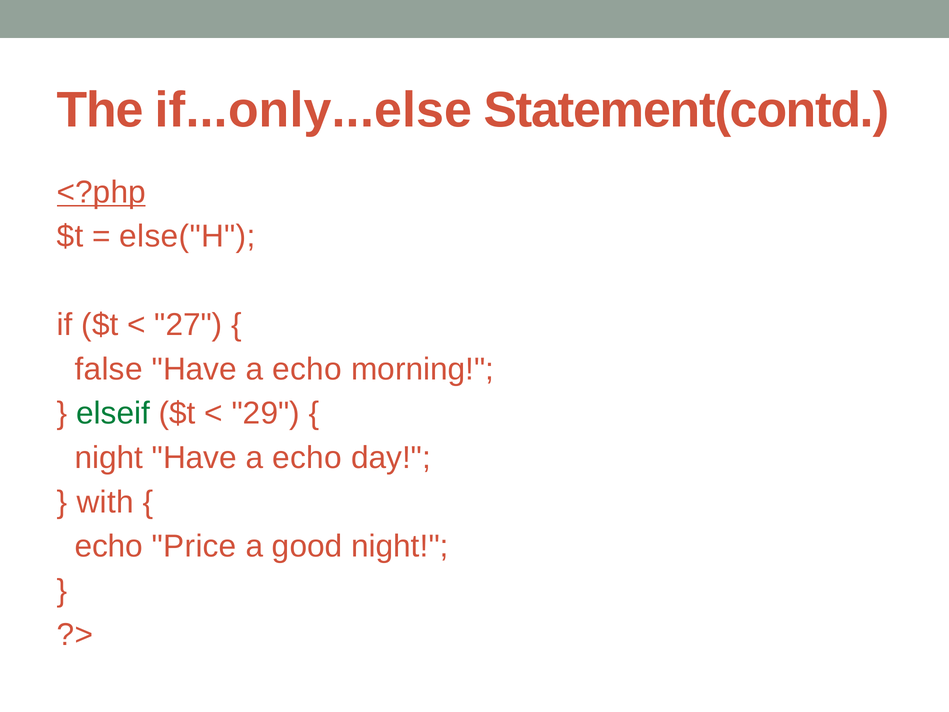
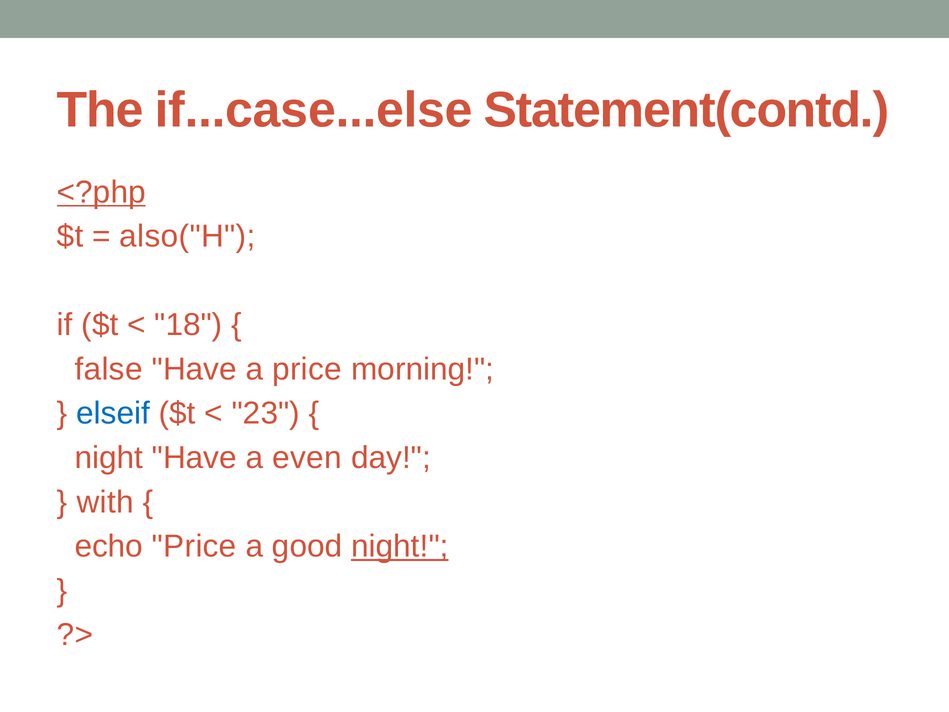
if...only...else: if...only...else -> if...case...else (314, 110)
else("H: else("H -> also("H (187, 236)
27: 27 -> 18 (188, 325)
echo: echo -> price (307, 369)
elseif colour: green -> blue (113, 413)
29: 29 -> 23 (266, 413)
echo: echo -> even (307, 458)
night underline: none -> present (400, 546)
